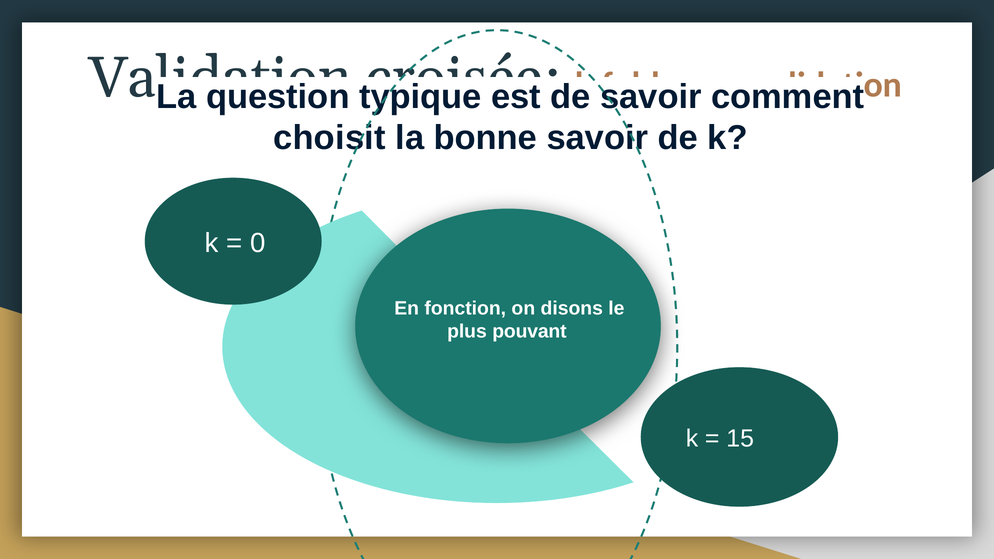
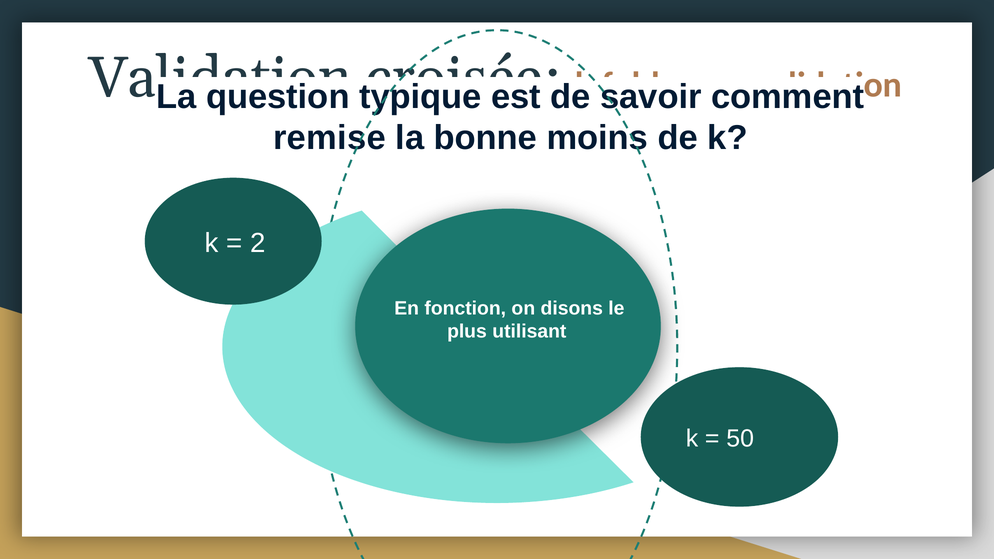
choisit: choisit -> remise (329, 138)
bonne savoir: savoir -> moins (597, 138)
0: 0 -> 2 (258, 243)
pouvant: pouvant -> utilisant (529, 332)
15: 15 -> 50 (740, 439)
